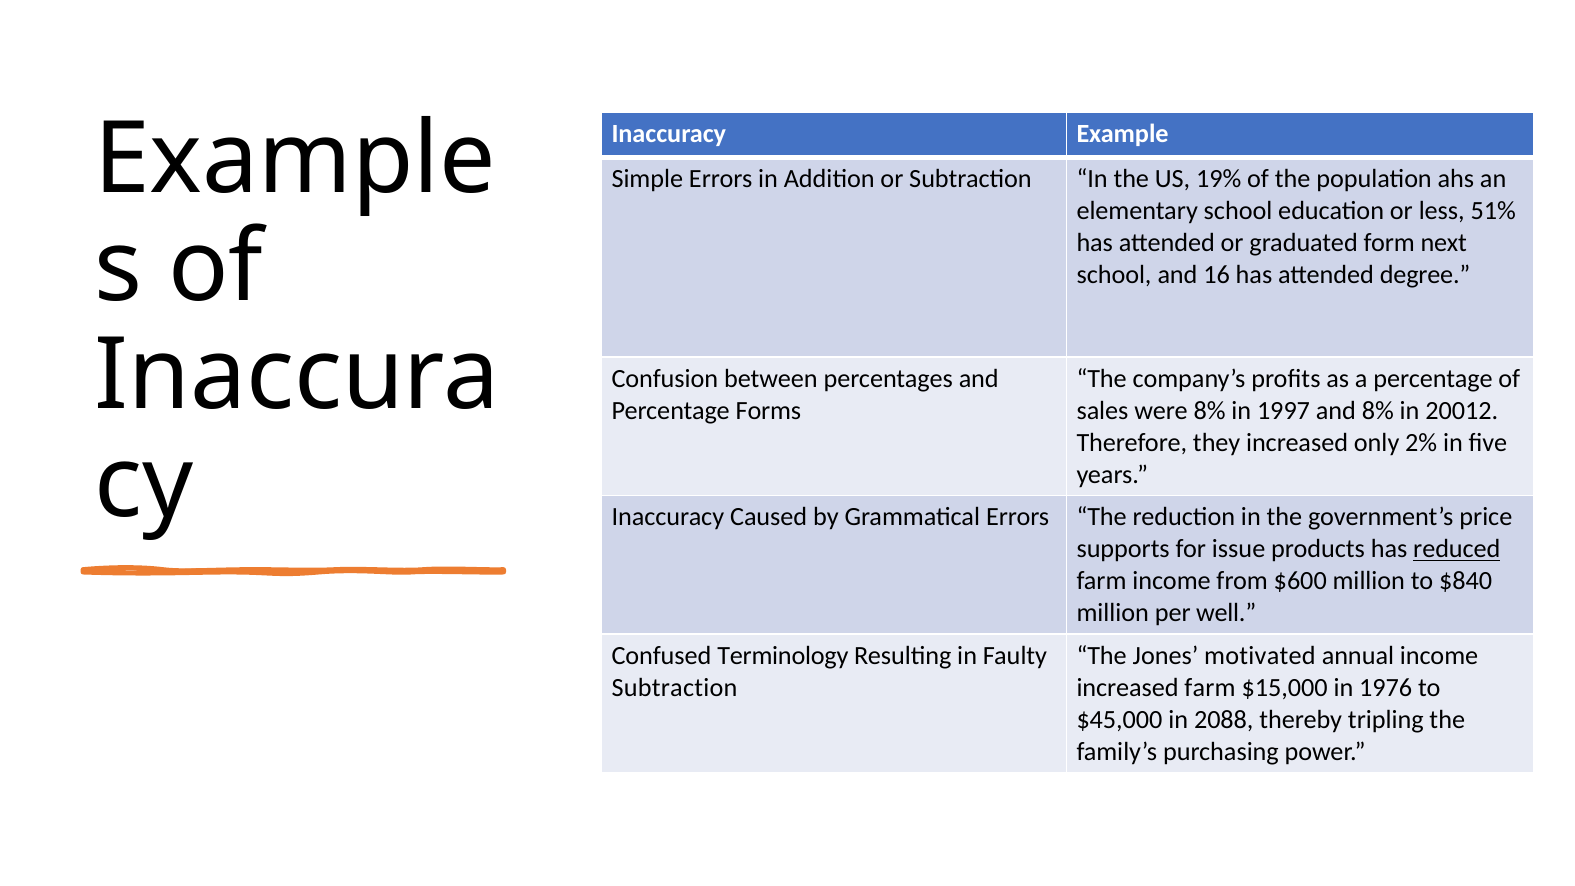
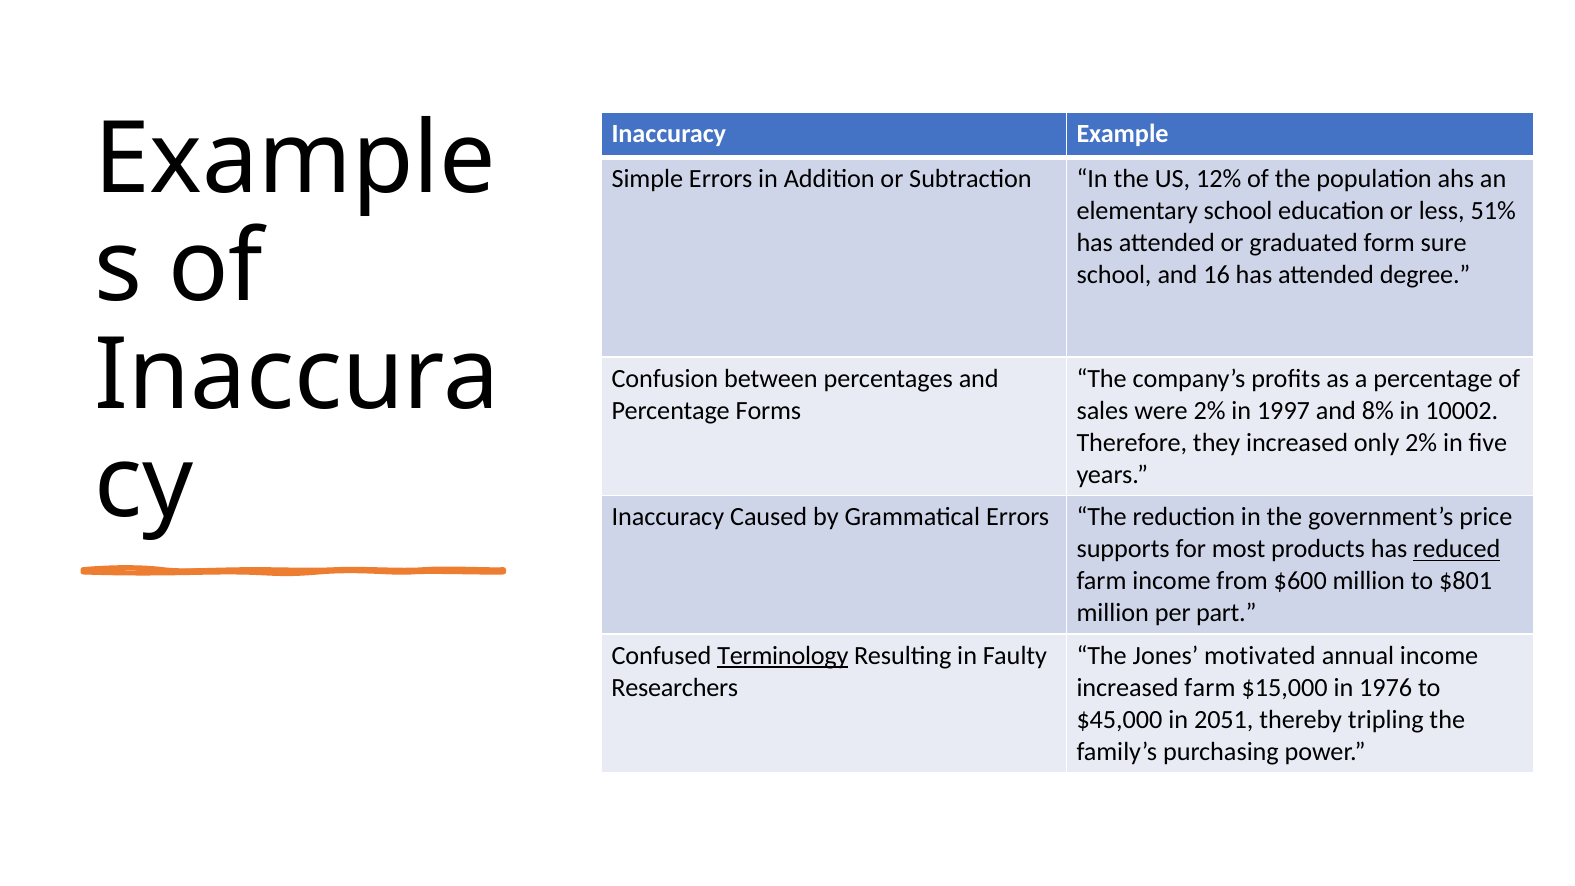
19%: 19% -> 12% (1219, 179)
next: next -> sure (1444, 243)
were 8%: 8% -> 2% (1210, 410)
20012: 20012 -> 10002 (1462, 410)
issue: issue -> most (1239, 549)
$840: $840 -> $801 (1466, 581)
well: well -> part (1226, 613)
Terminology underline: none -> present (783, 656)
Subtraction: Subtraction -> Researchers (675, 688)
2088: 2088 -> 2051 (1224, 720)
